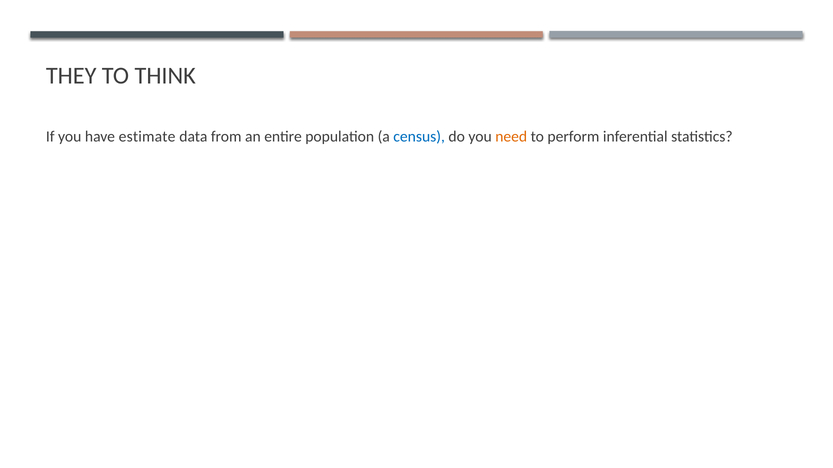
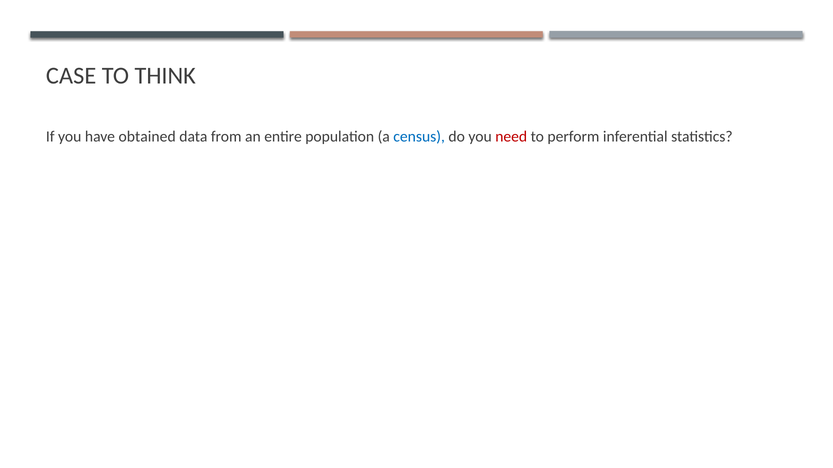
THEY: THEY -> CASE (71, 76)
estimate: estimate -> obtained (147, 137)
need colour: orange -> red (511, 137)
